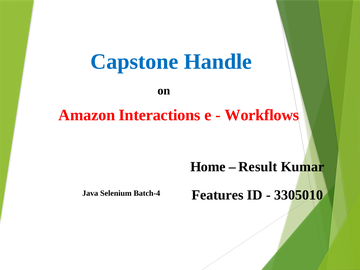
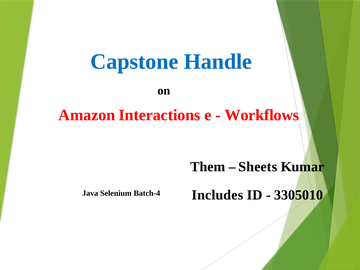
Home: Home -> Them (208, 167)
Result: Result -> Sheets (258, 167)
Features: Features -> Includes (217, 195)
